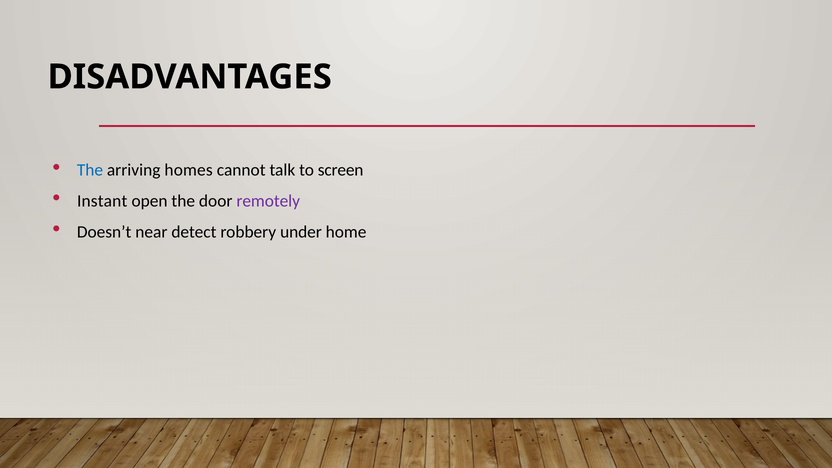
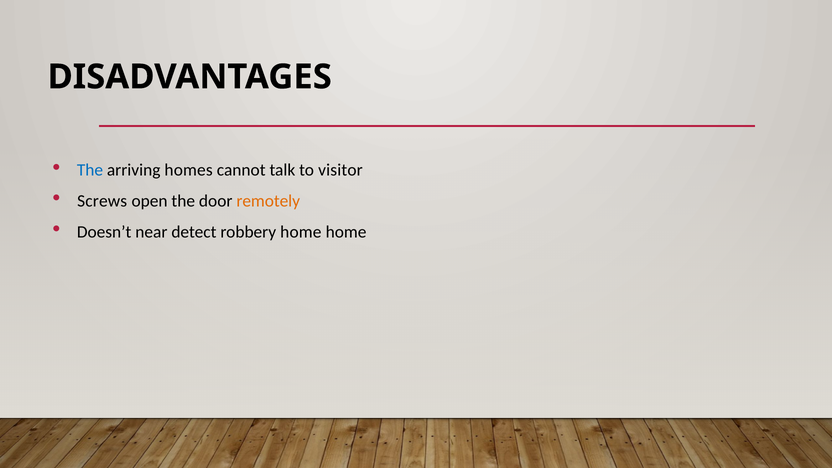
screen: screen -> visitor (340, 170)
Instant: Instant -> Screws (102, 201)
remotely colour: purple -> orange (268, 201)
robbery under: under -> home (301, 232)
